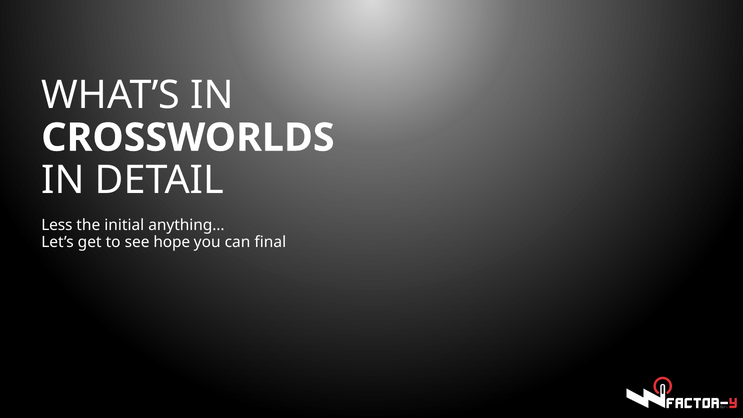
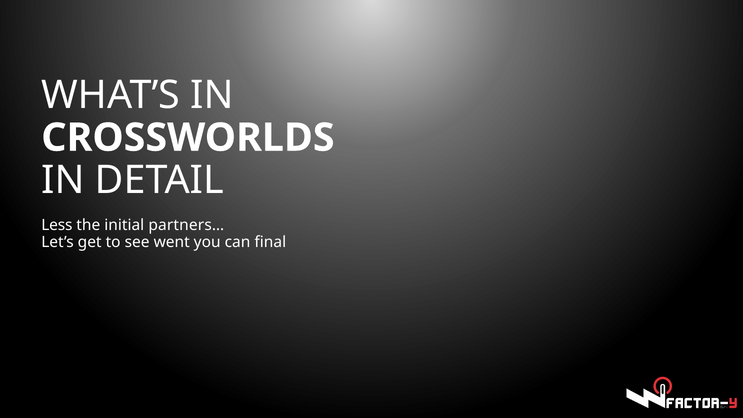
anything…: anything… -> partners… (186, 225)
hope: hope -> went (172, 242)
